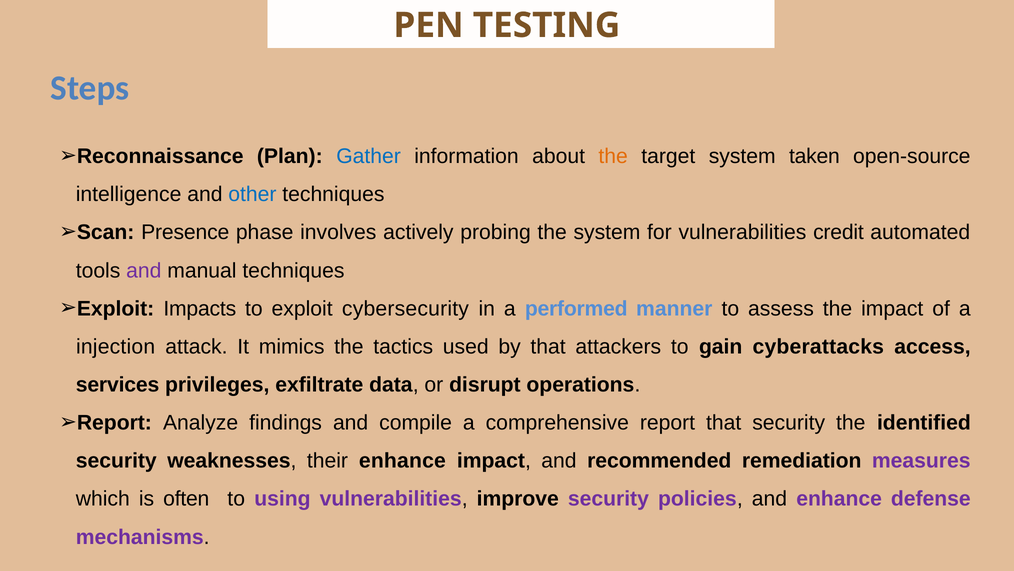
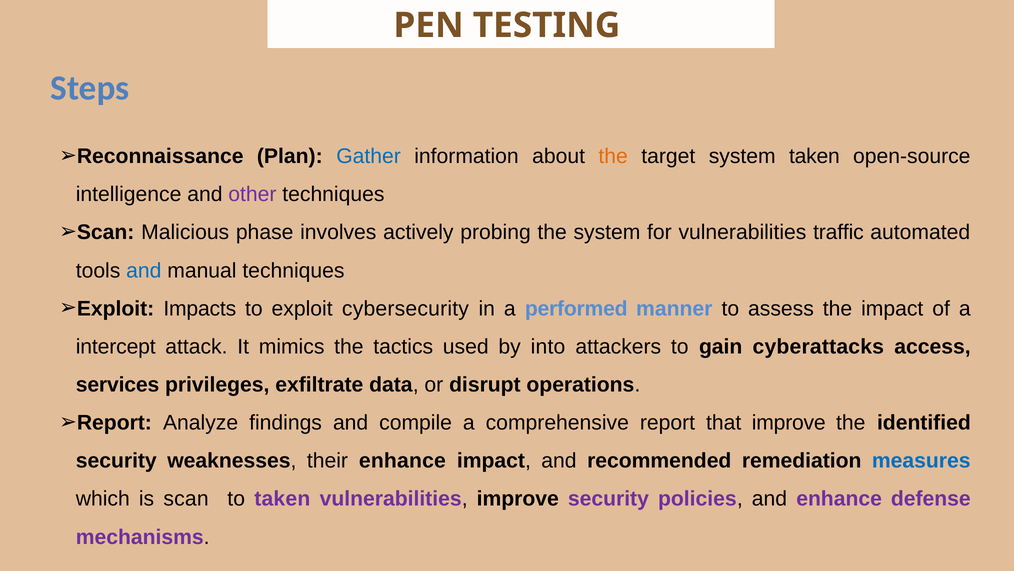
other colour: blue -> purple (252, 194)
Presence: Presence -> Malicious (185, 232)
credit: credit -> traffic (838, 232)
and colour: purple -> blue (144, 270)
injection: injection -> intercept (116, 346)
by that: that -> into (548, 346)
that security: security -> improve (789, 422)
measures colour: purple -> blue (921, 460)
often: often -> scan (186, 498)
to using: using -> taken (282, 498)
